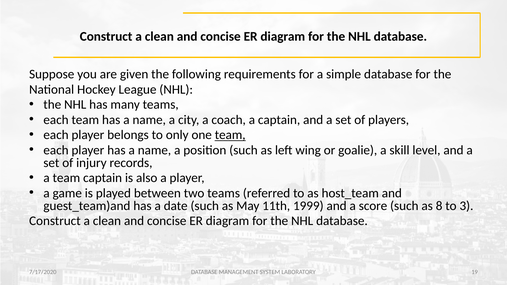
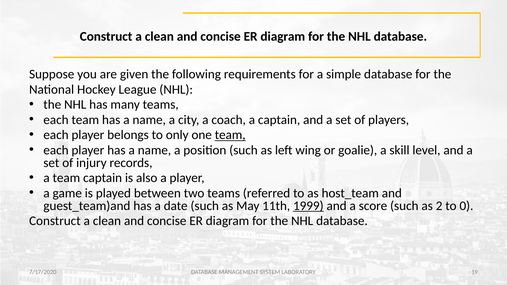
1999 underline: none -> present (308, 206)
8: 8 -> 2 (439, 206)
3: 3 -> 0 (466, 206)
